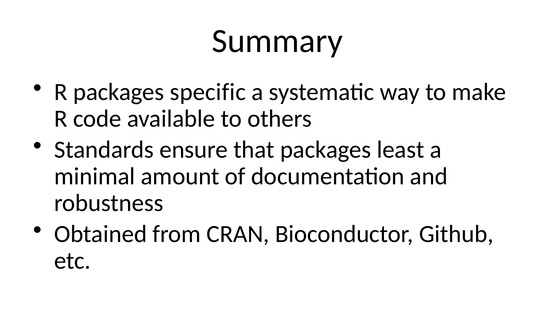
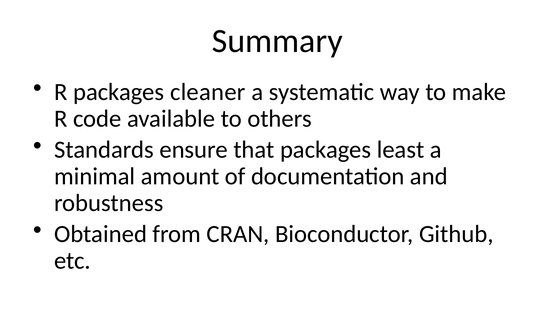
specific: specific -> cleaner (208, 92)
